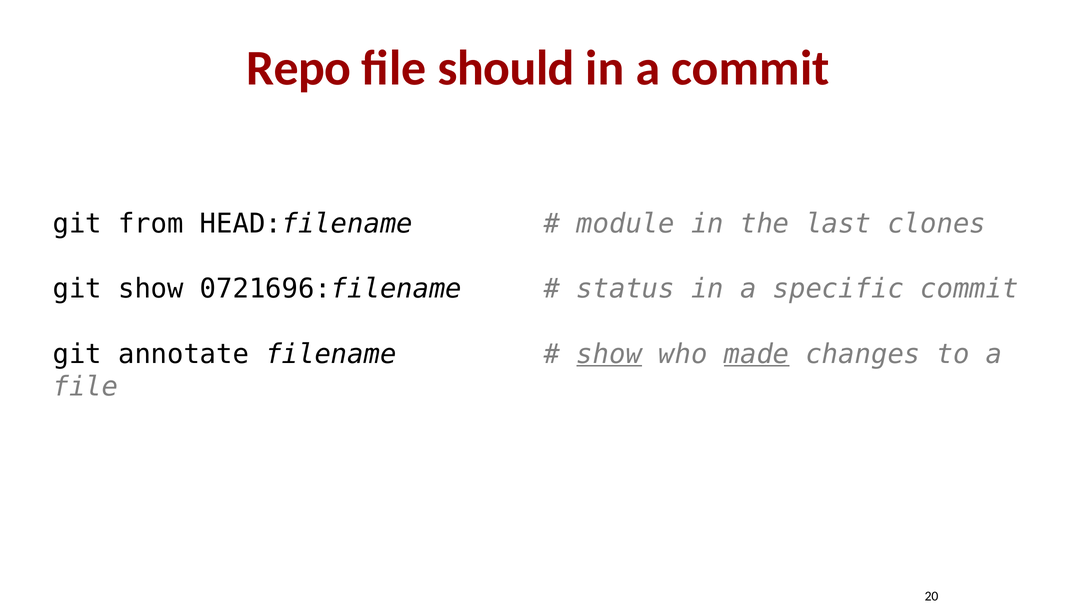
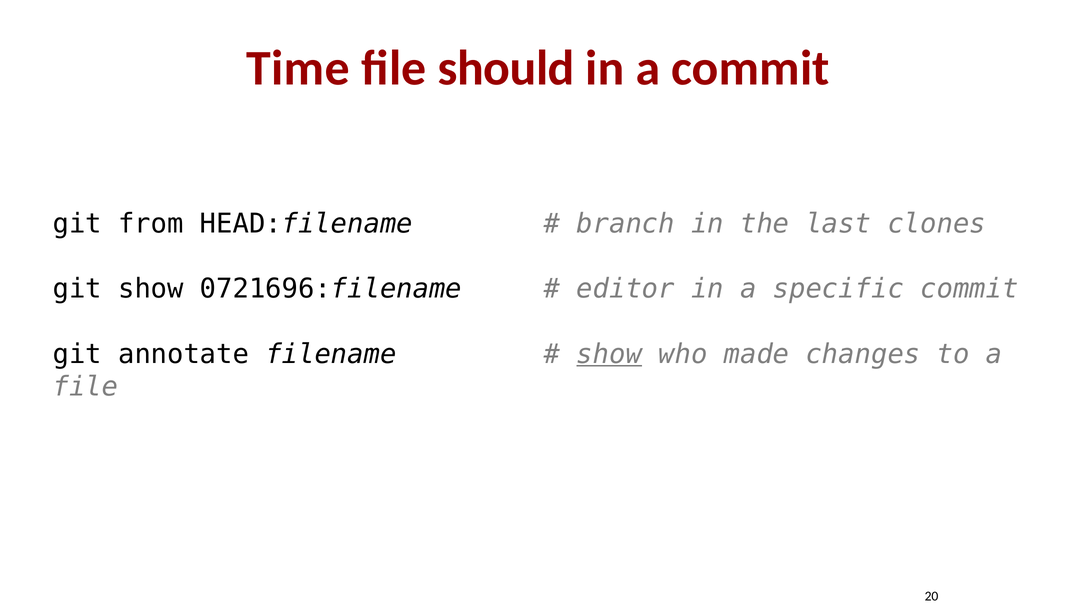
Repo: Repo -> Time (298, 68)
module: module -> branch (626, 224)
status: status -> editor (626, 289)
made underline: present -> none (757, 354)
